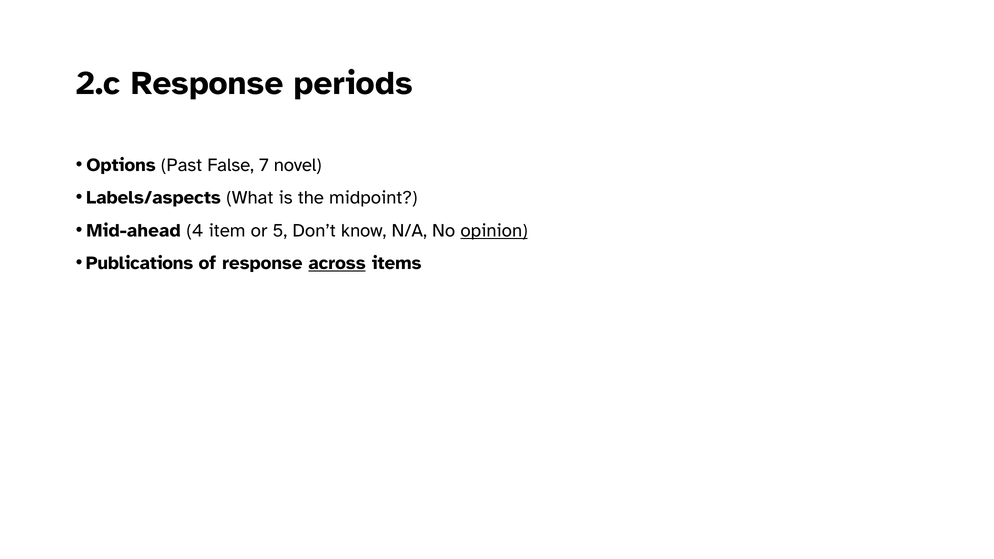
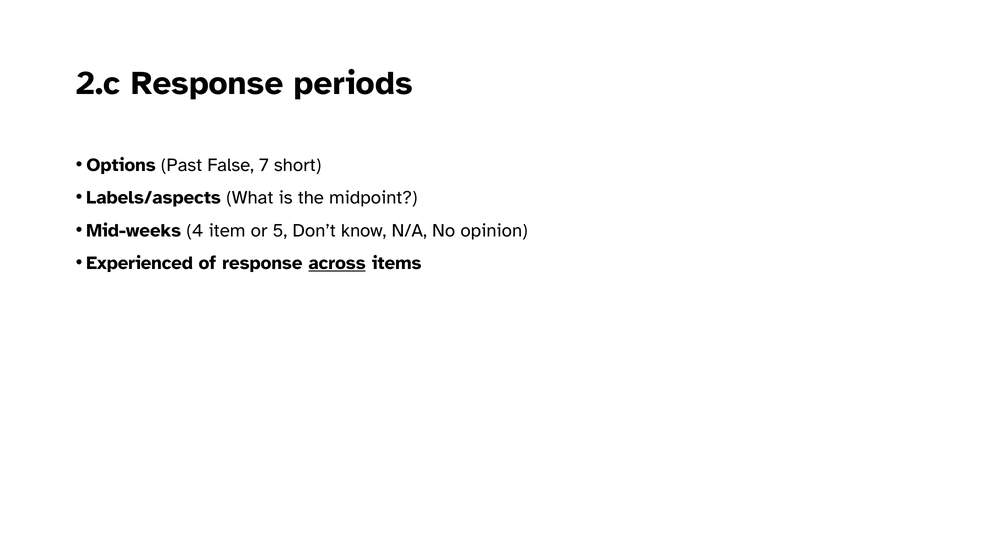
novel: novel -> short (298, 165)
Mid-ahead: Mid-ahead -> Mid-weeks (134, 230)
opinion underline: present -> none (494, 230)
Publications: Publications -> Experienced (140, 263)
